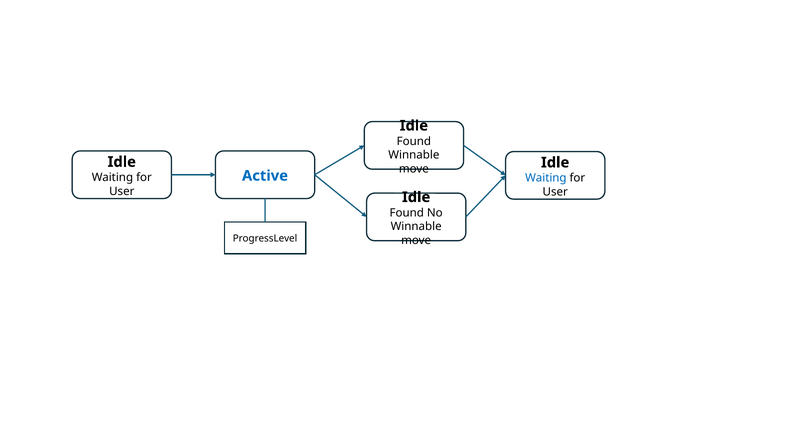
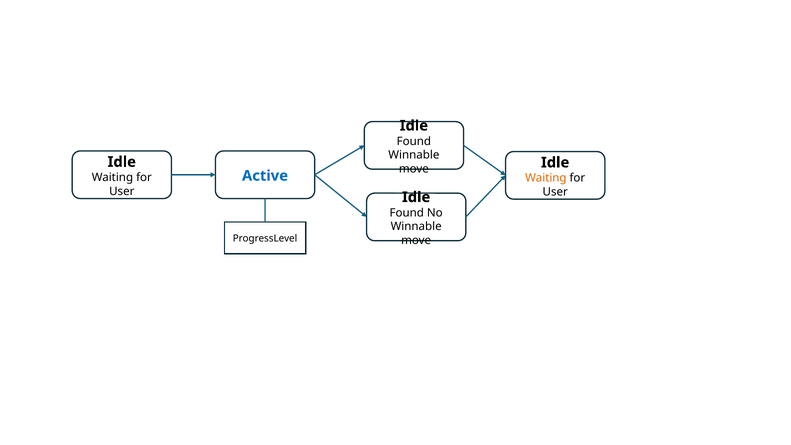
Waiting colour: blue -> orange (546, 178)
